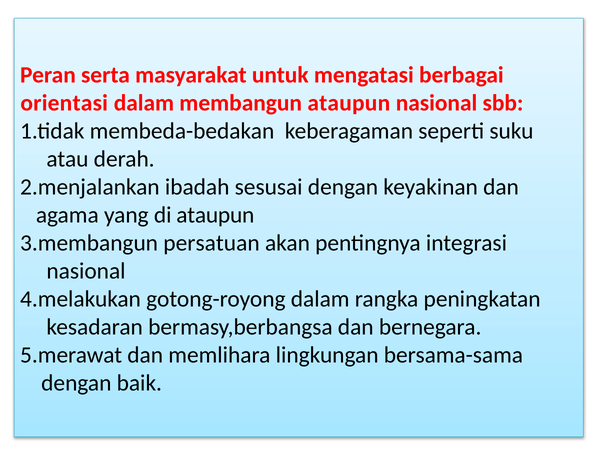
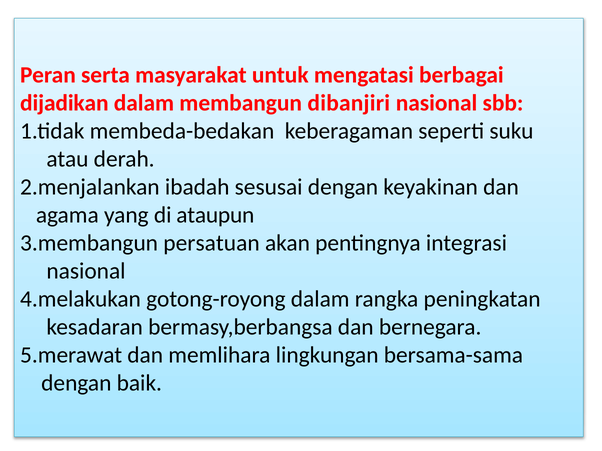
orientasi: orientasi -> dijadikan (64, 103)
membangun ataupun: ataupun -> dibanjiri (349, 103)
